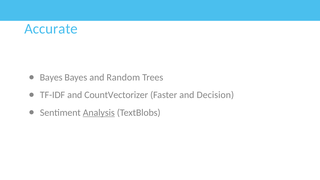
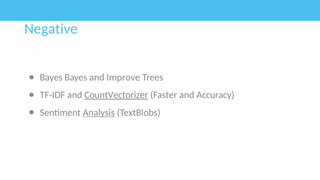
Accurate: Accurate -> Negative (51, 29)
Random: Random -> Improve (123, 77)
CountVectorizer underline: none -> present (116, 95)
Decision: Decision -> Accuracy (215, 95)
